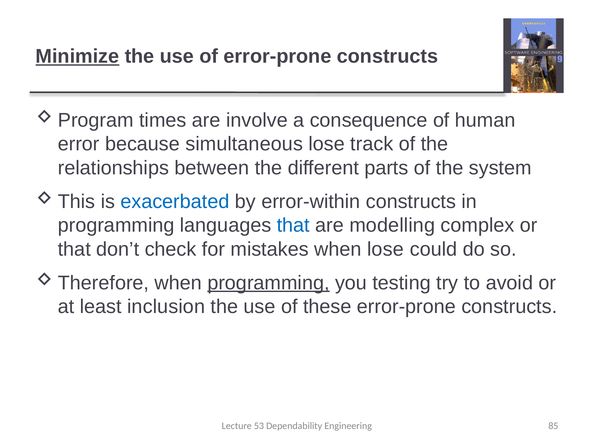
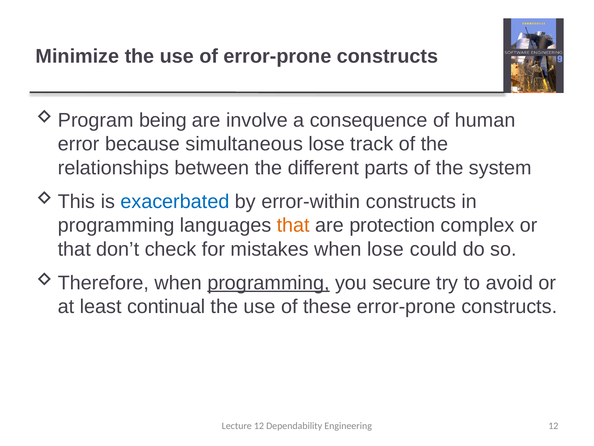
Minimize underline: present -> none (77, 56)
times: times -> being (163, 120)
that colour: blue -> orange (293, 225)
modelling: modelling -> protection (392, 225)
testing: testing -> secure (402, 283)
inclusion: inclusion -> continual (166, 306)
Lecture 53: 53 -> 12 (259, 425)
Engineering 85: 85 -> 12 (553, 425)
